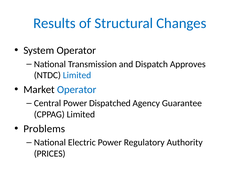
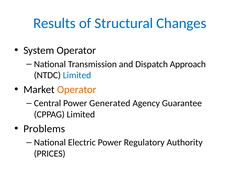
Approves: Approves -> Approach (188, 64)
Operator colour: blue -> orange (77, 90)
Dispatched: Dispatched -> Generated (110, 103)
